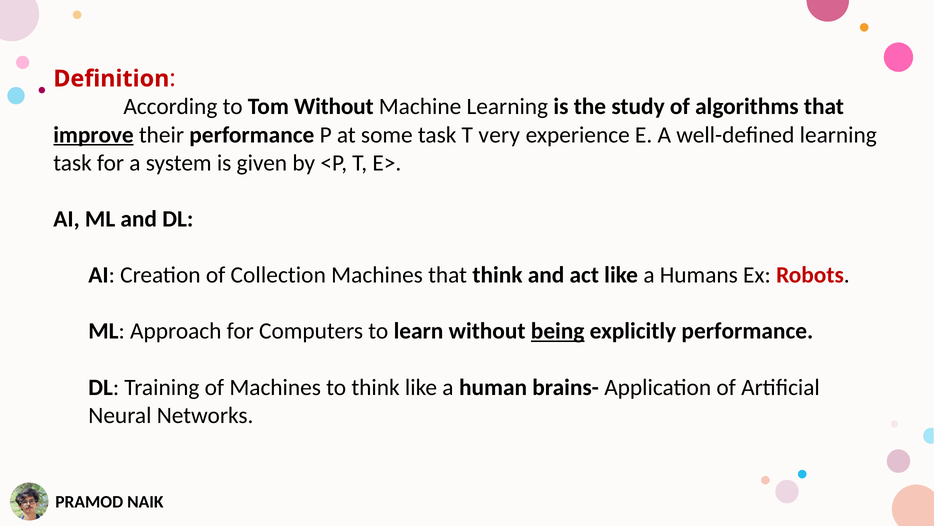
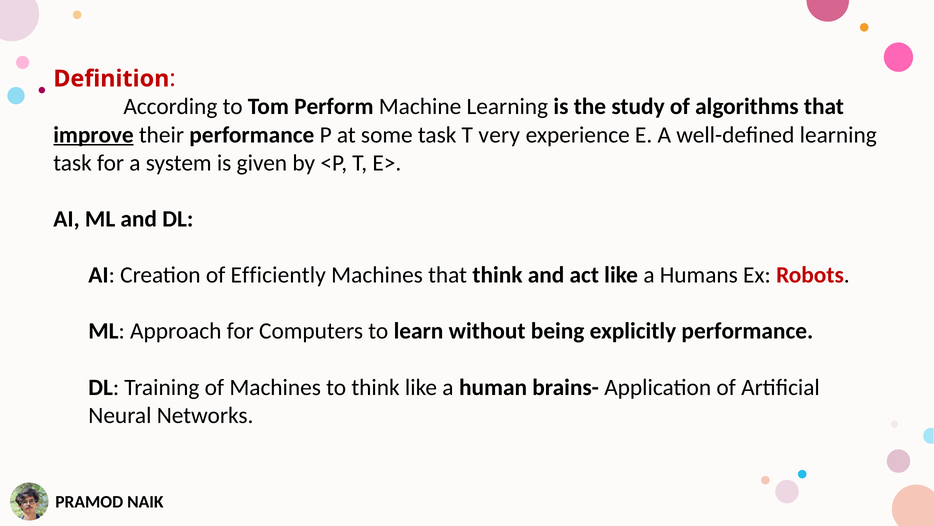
Tom Without: Without -> Perform (334, 107)
Collection: Collection -> Efficiently (278, 275)
being underline: present -> none (558, 331)
